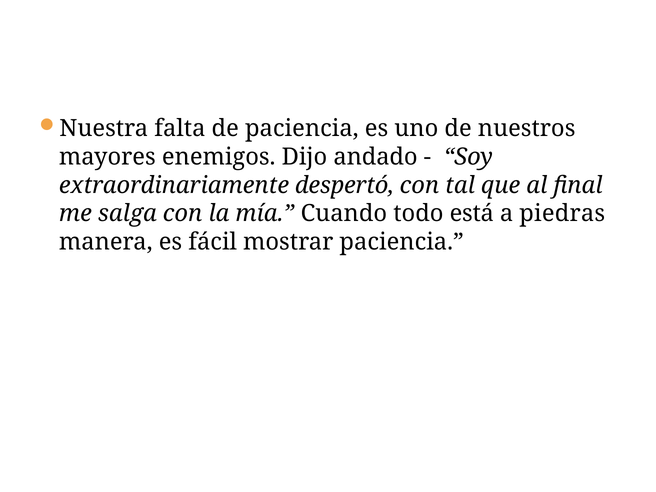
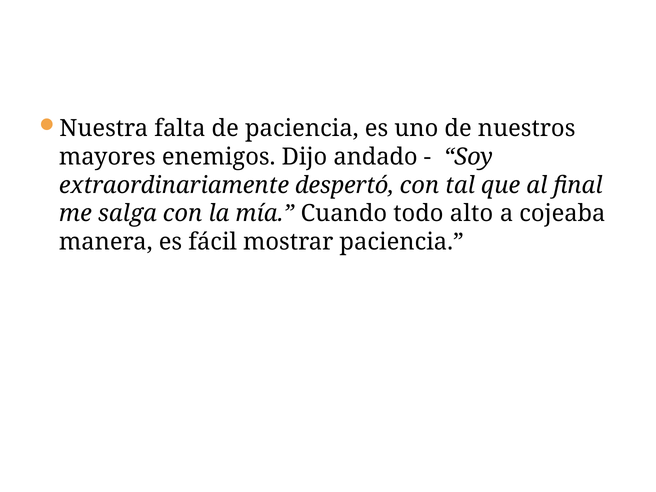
está: está -> alto (472, 214)
piedras: piedras -> cojeaba (562, 214)
